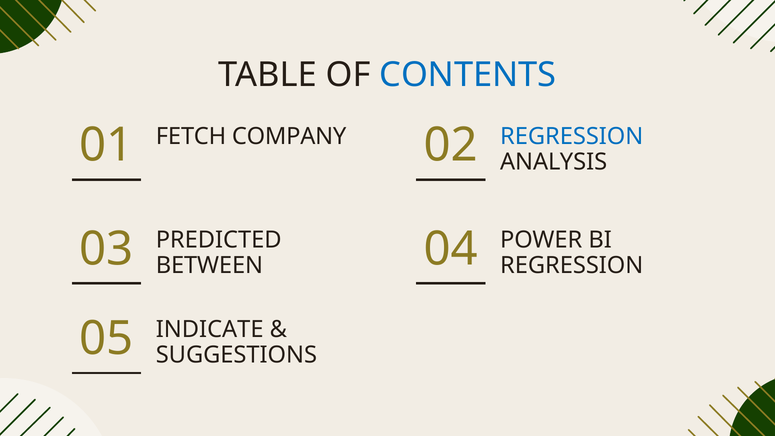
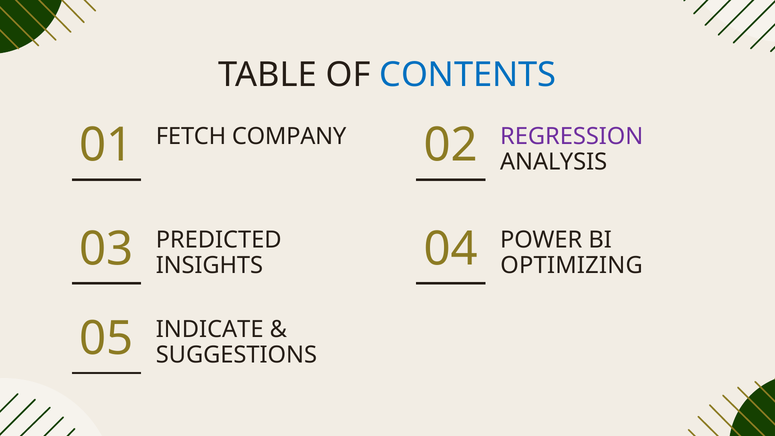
REGRESSION colour: blue -> purple (572, 136)
BETWEEN: BETWEEN -> INSIGHTS (209, 265)
REGRESSION: REGRESSION -> OPTIMIZING (572, 265)
